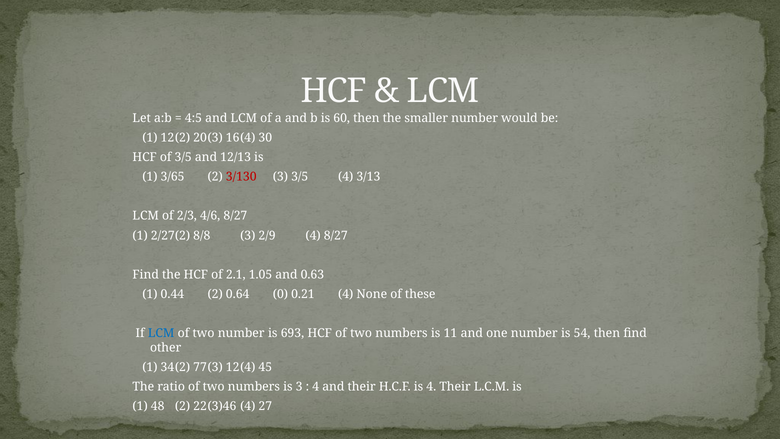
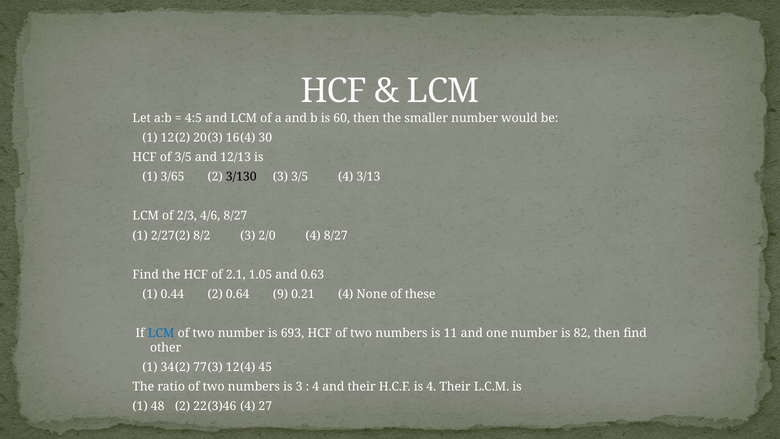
3/130 colour: red -> black (241, 177)
8/8: 8/8 -> 8/2 (202, 235)
2/9: 2/9 -> 2/0 (267, 235)
0: 0 -> 9 (280, 294)
54: 54 -> 82 (582, 333)
